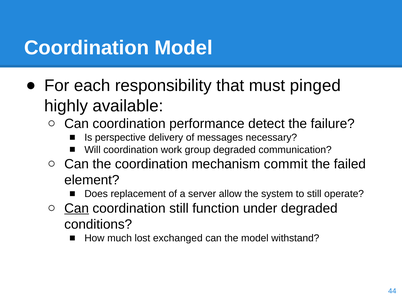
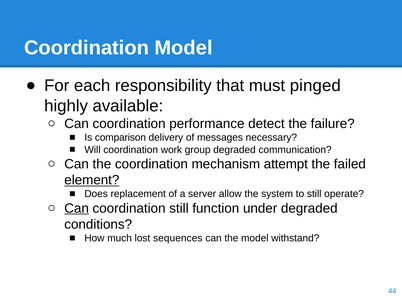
perspective: perspective -> comparison (120, 137)
commit: commit -> attempt (286, 164)
element underline: none -> present (92, 180)
exchanged: exchanged -> sequences (178, 238)
